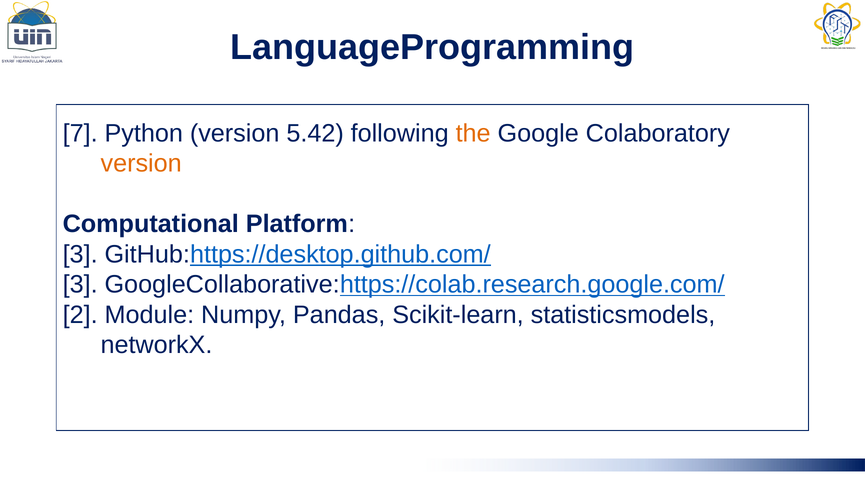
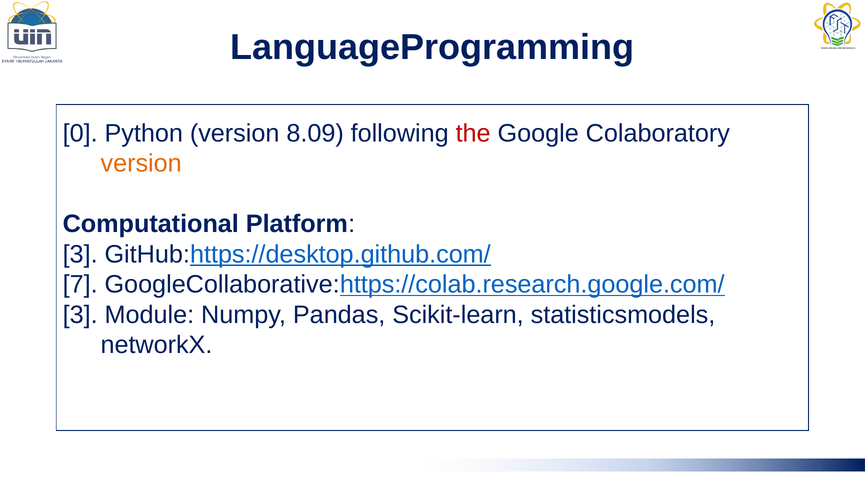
7: 7 -> 0 (80, 133)
5.42: 5.42 -> 8.09 (315, 133)
the colour: orange -> red (473, 133)
3: 3 -> 7 (80, 285)
2: 2 -> 3 (80, 315)
